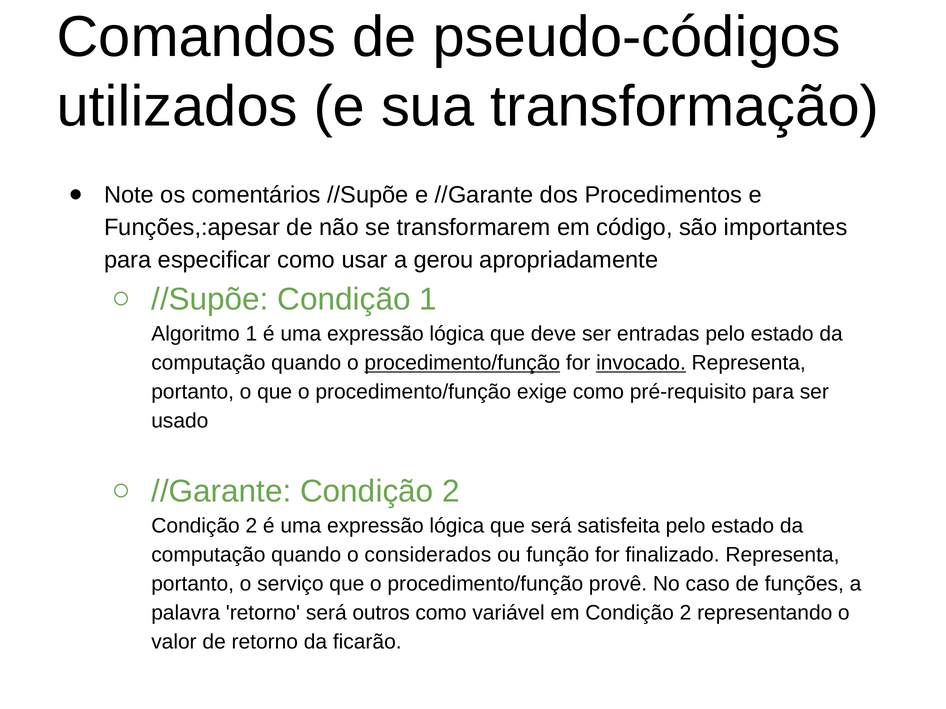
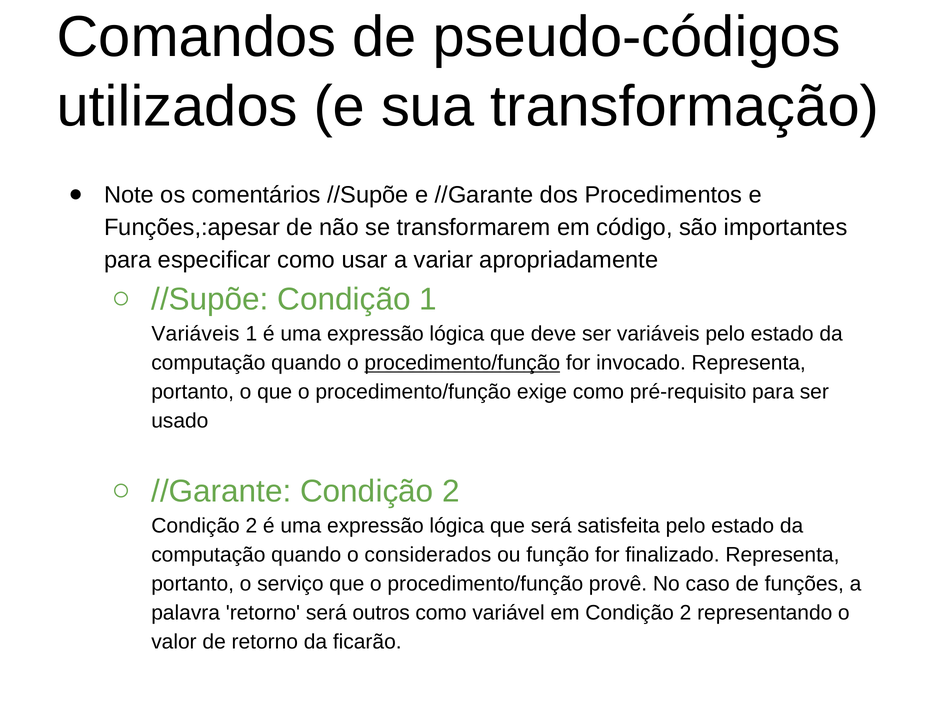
gerou: gerou -> variar (443, 260)
Algoritmo: Algoritmo -> Variáveis (195, 334)
ser entradas: entradas -> variáveis (658, 334)
invocado underline: present -> none (641, 363)
